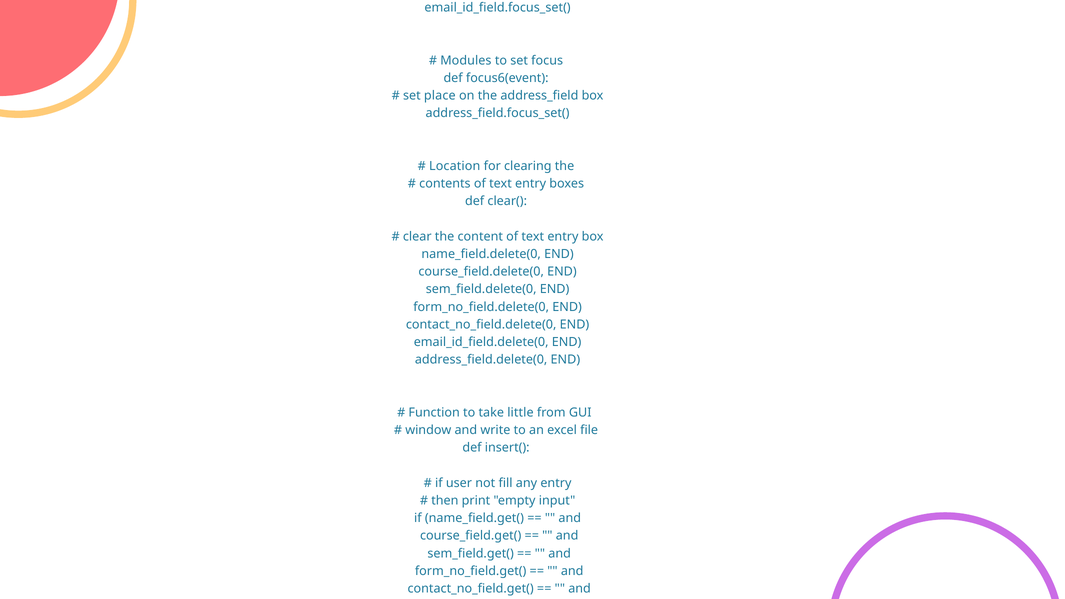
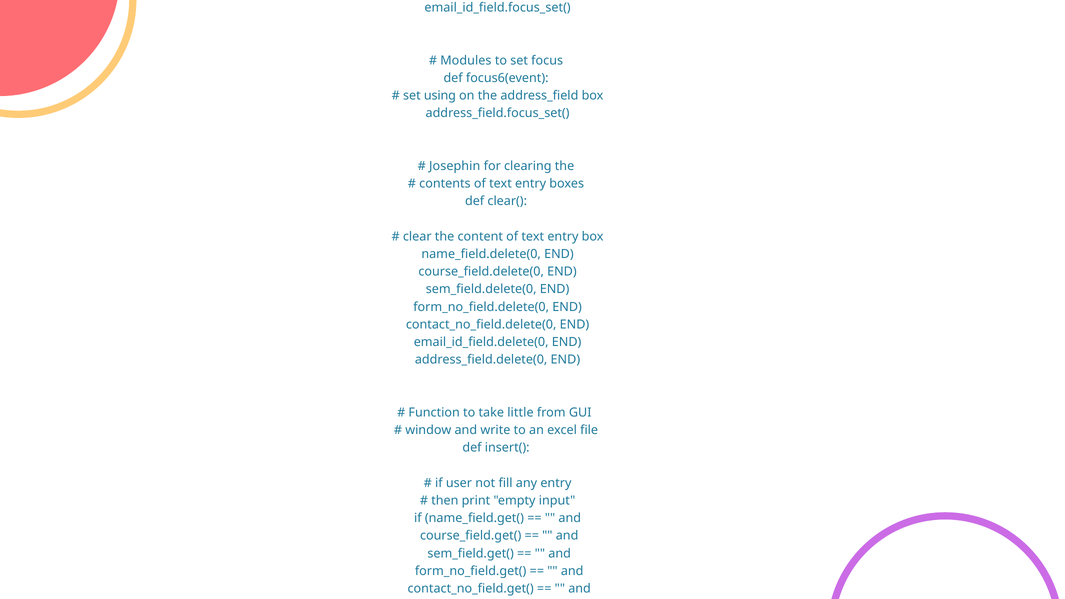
set place: place -> using (440, 96)
Location: Location -> Josephin (455, 166)
